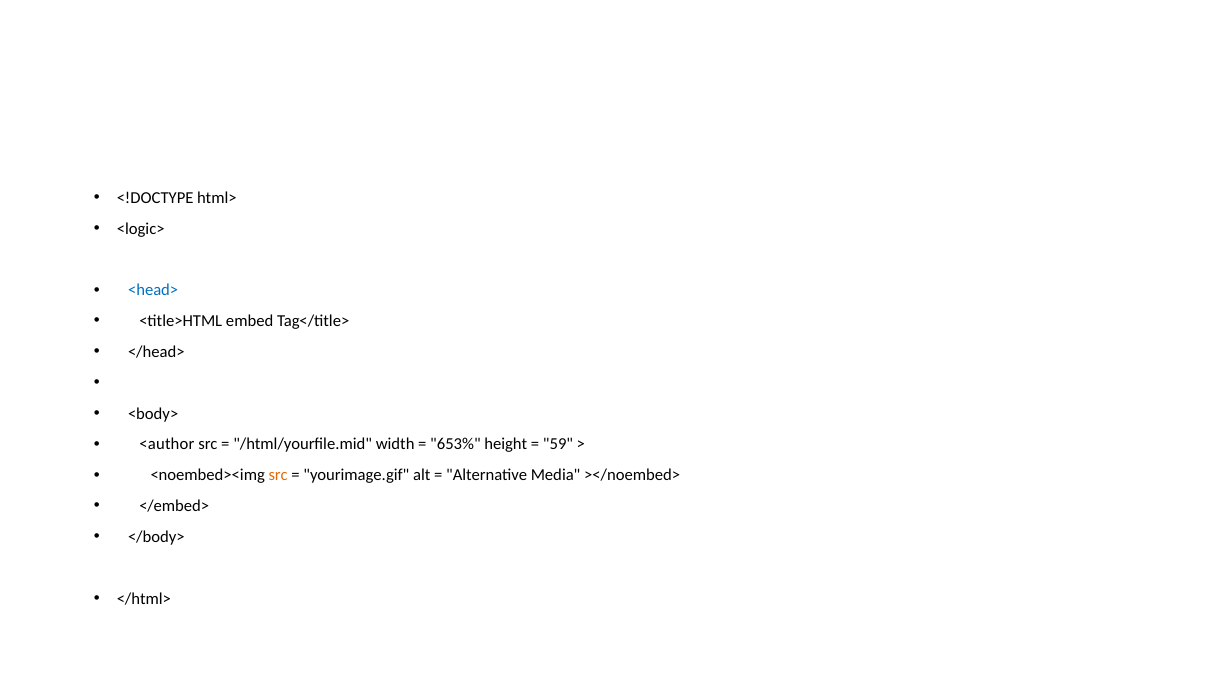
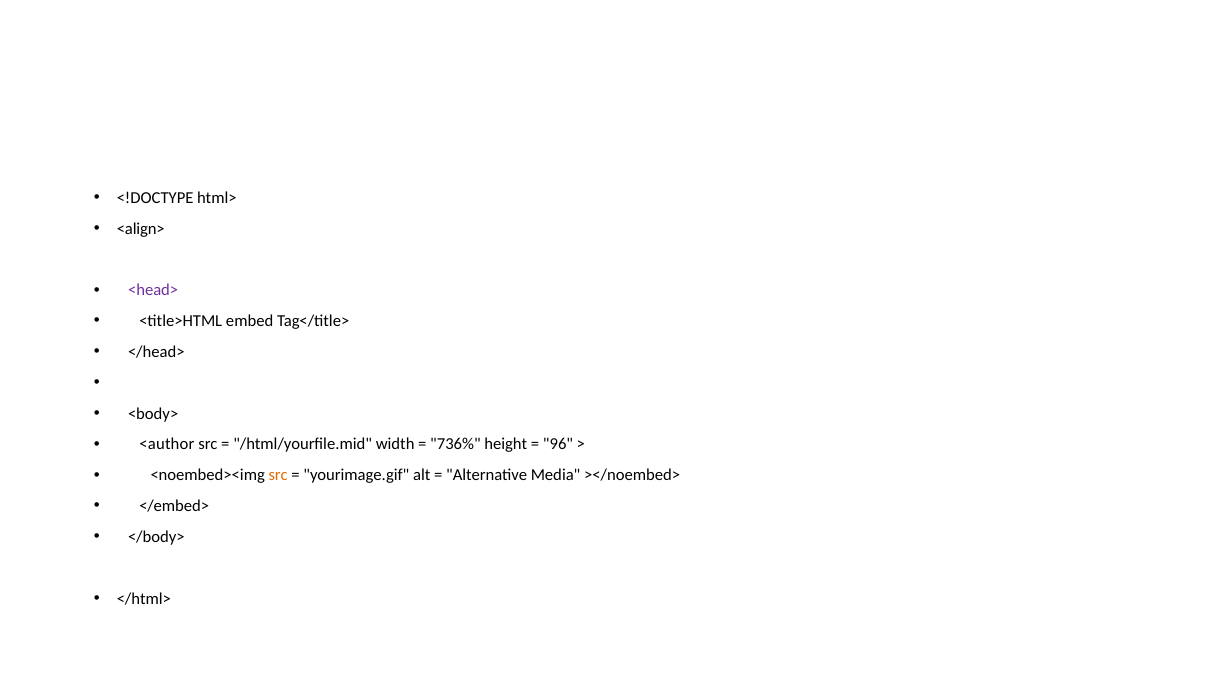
<logic>: <logic> -> <align> (141, 229)
<head> colour: blue -> purple (153, 290)
653%: 653% -> 736% (455, 444)
59: 59 -> 96 (558, 444)
